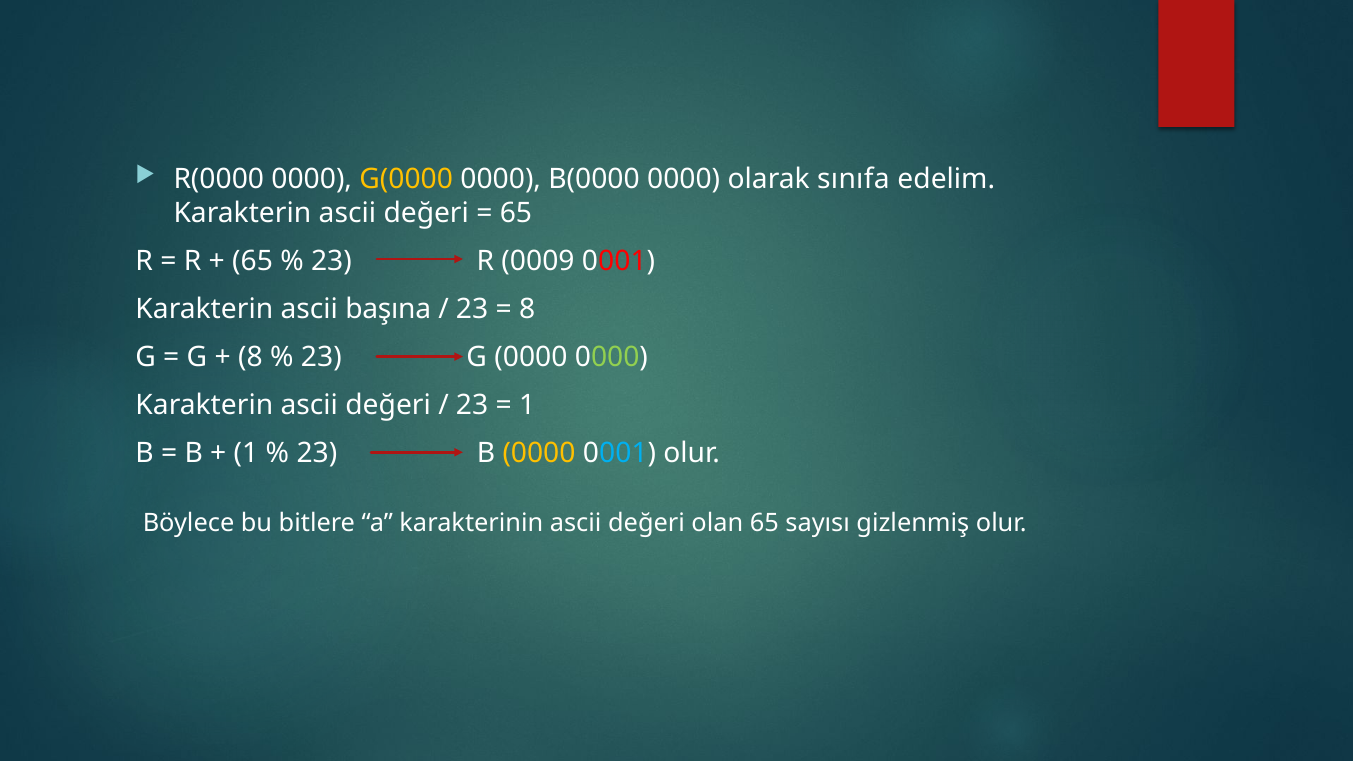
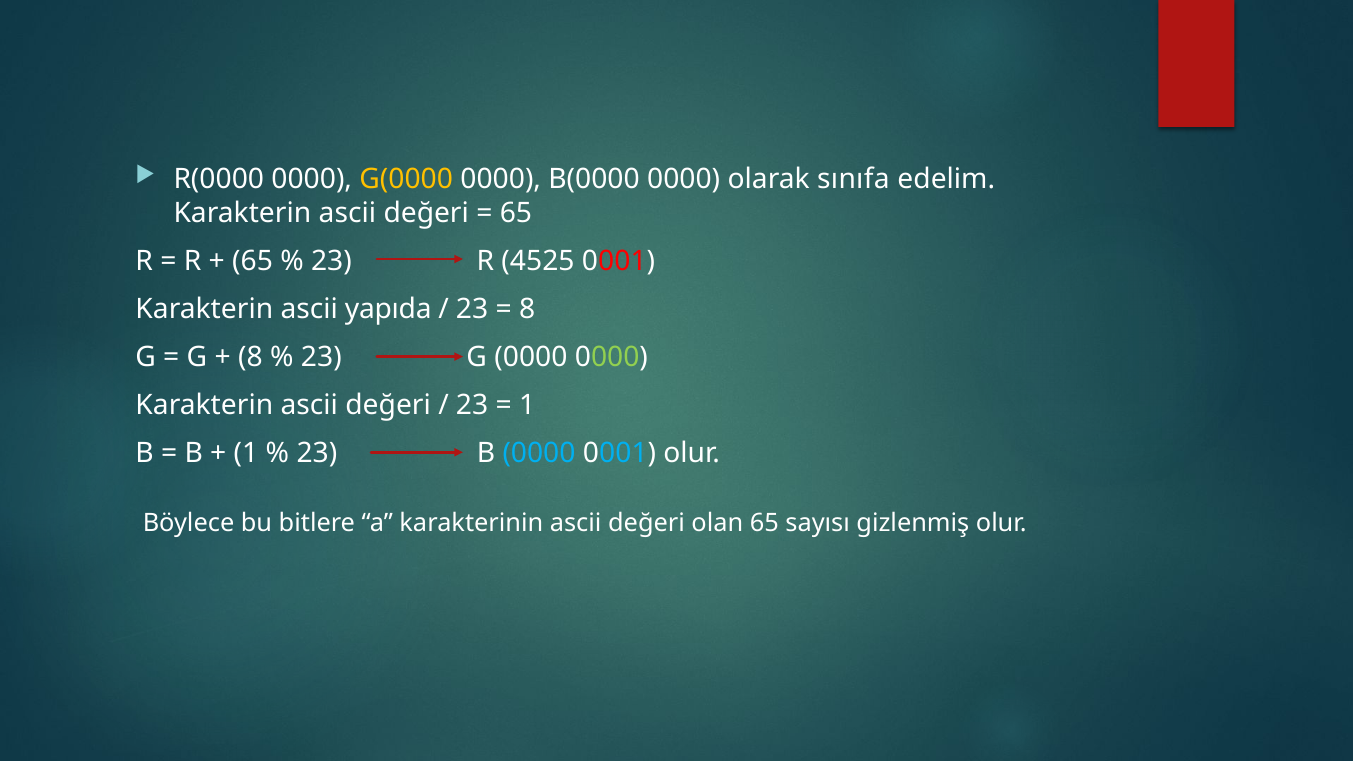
0009: 0009 -> 4525 (538, 261)
başına: başına -> yapıda (388, 309)
0000 colour: yellow -> light blue (539, 453)
